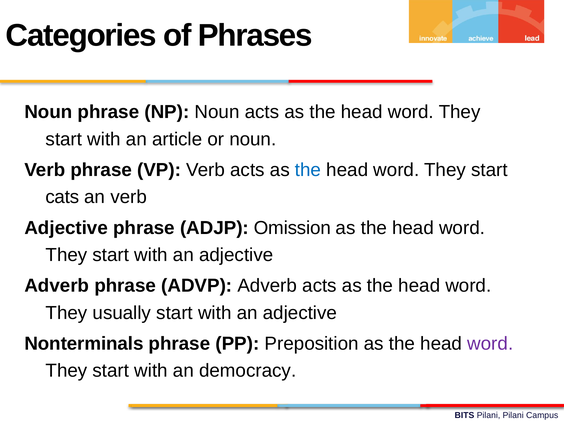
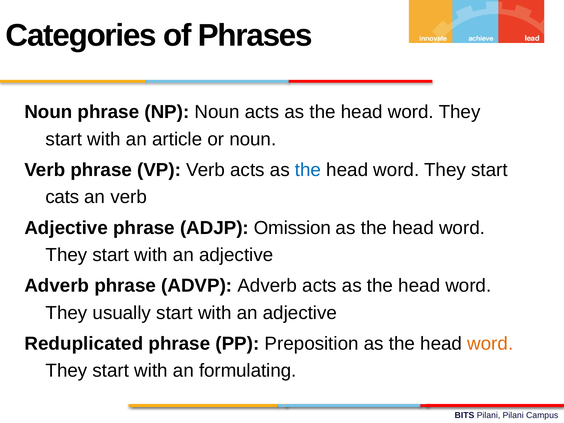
Nonterminals: Nonterminals -> Reduplicated (84, 344)
word colour: purple -> orange (490, 344)
democracy: democracy -> formulating (248, 371)
